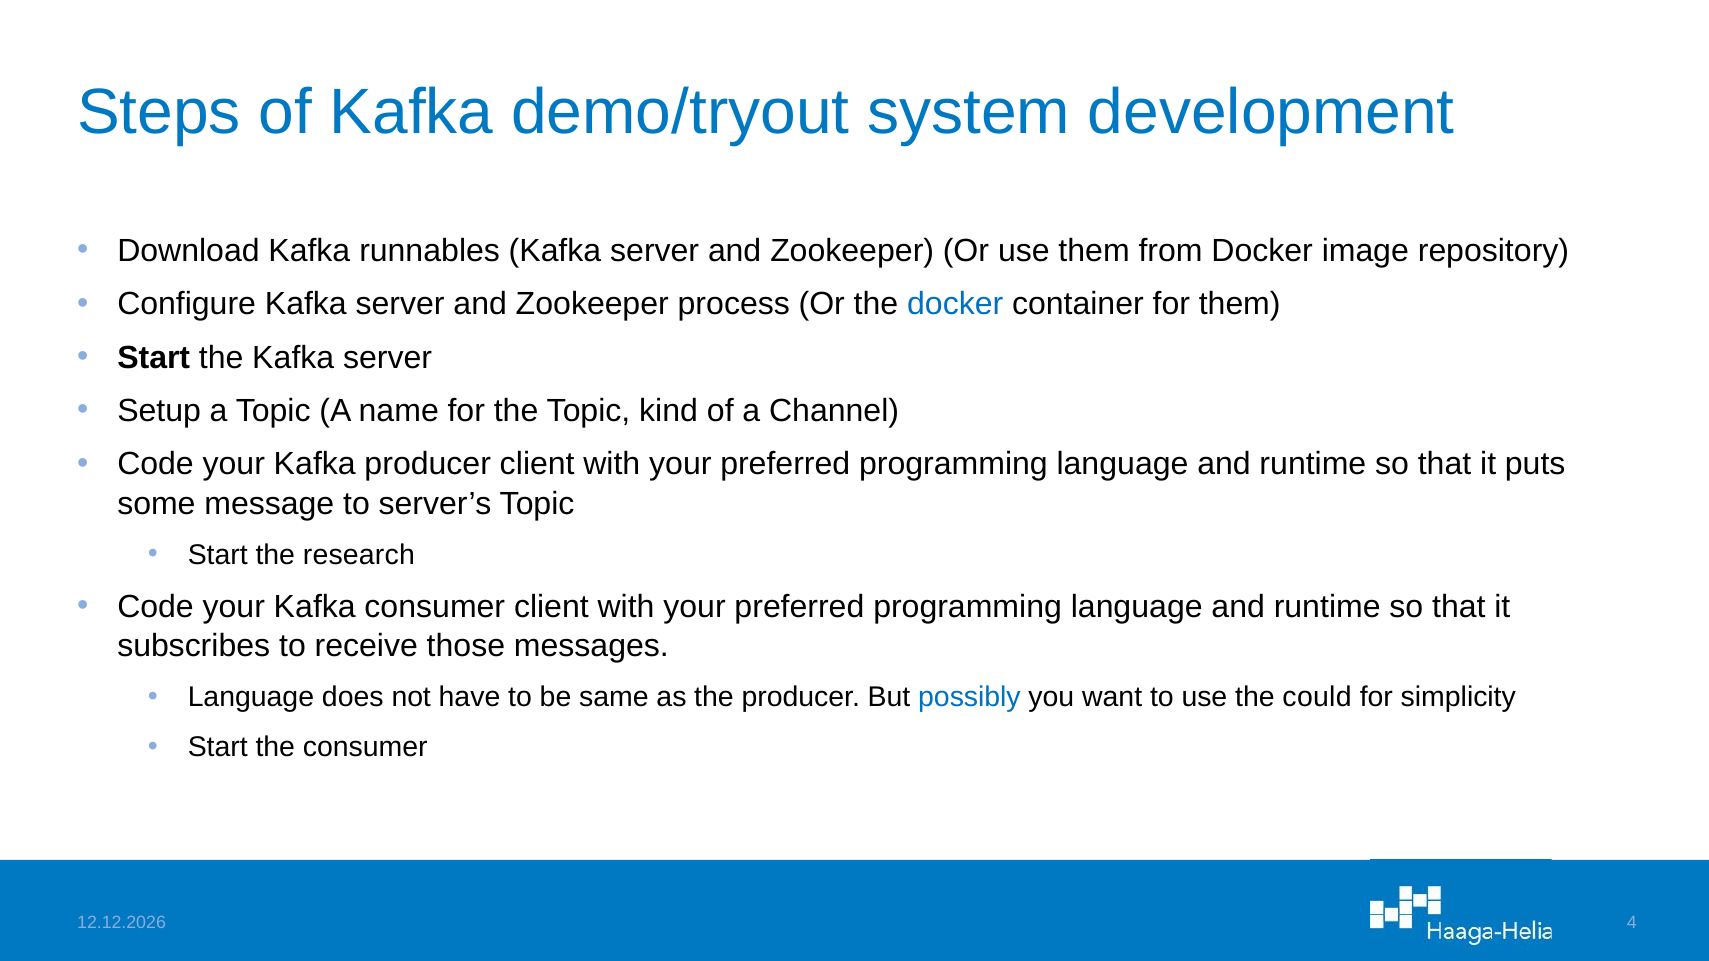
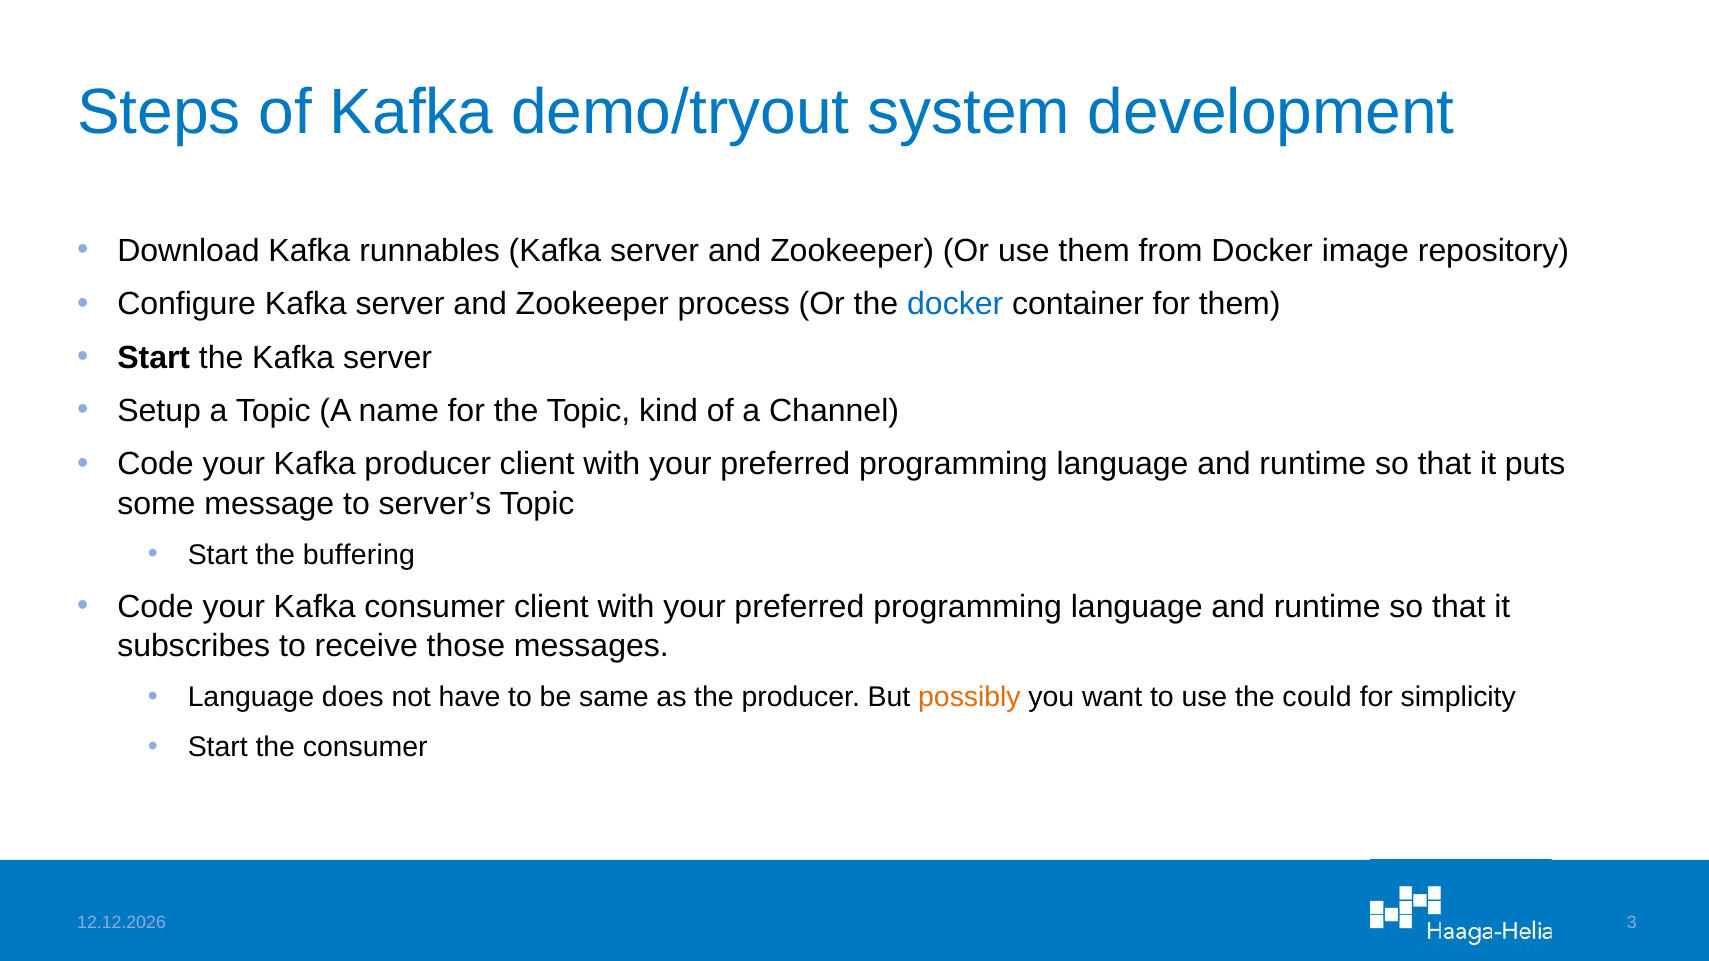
research: research -> buffering (359, 555)
possibly colour: blue -> orange (969, 698)
4: 4 -> 3 (1632, 923)
